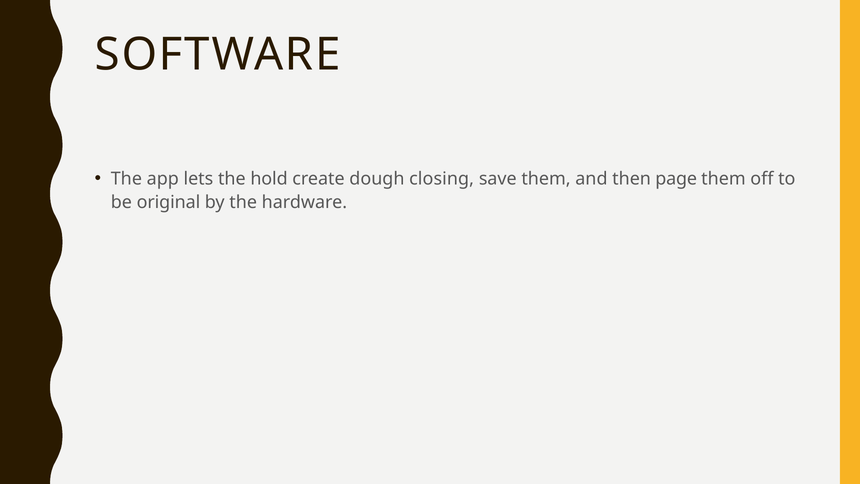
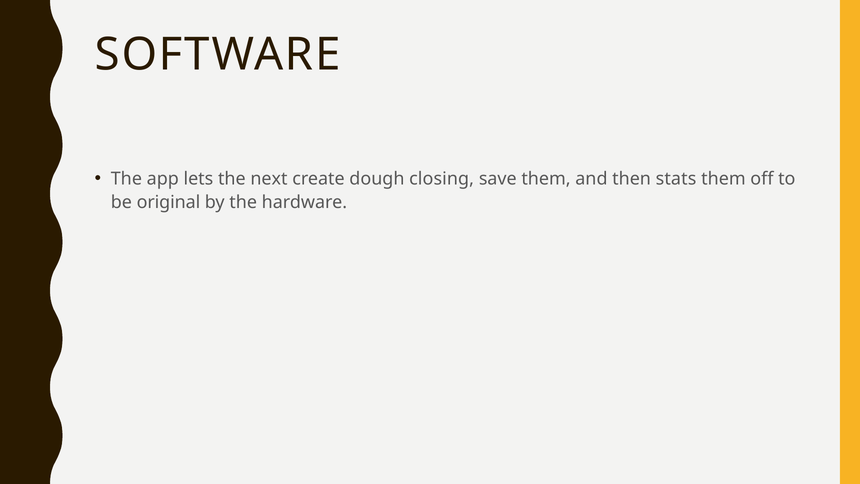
hold: hold -> next (269, 179)
page: page -> stats (676, 179)
